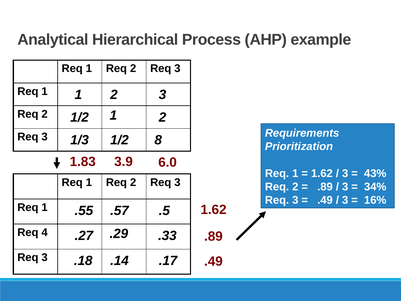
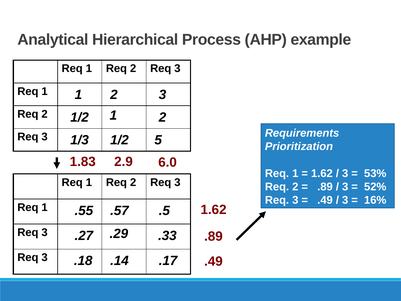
8: 8 -> 5 (158, 140)
3.9: 3.9 -> 2.9 (123, 162)
43%: 43% -> 53% (375, 173)
34%: 34% -> 52% (375, 187)
4: 4 -> 3 (45, 232)
